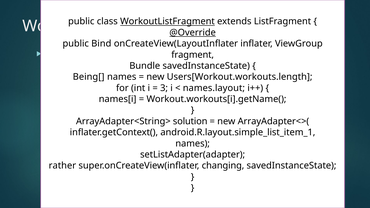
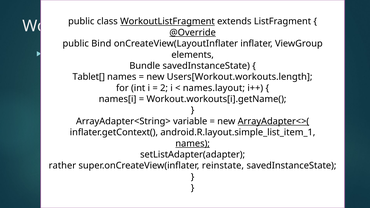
fragment: fragment -> elements (193, 55)
Being[: Being[ -> Tablet[ (89, 77)
3: 3 -> 2 (164, 88)
solution: solution -> variable (190, 121)
ArrayAdapter<>( underline: none -> present (273, 121)
names underline: none -> present (193, 144)
changing: changing -> reinstate (223, 166)
